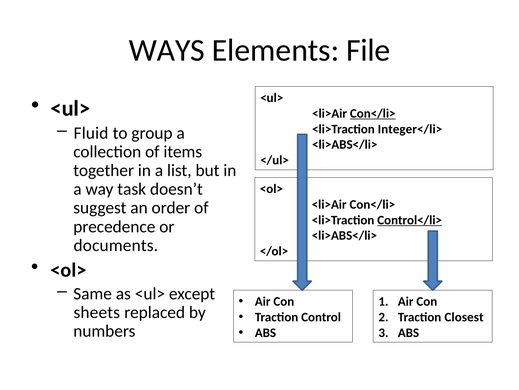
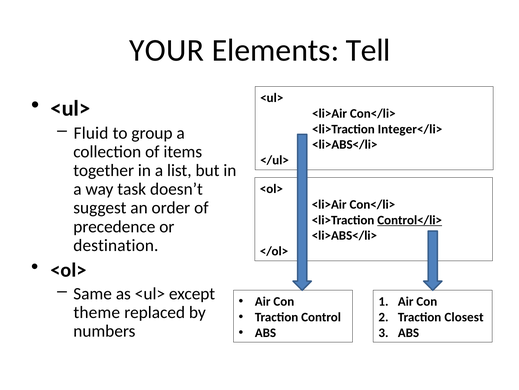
WAYS: WAYS -> YOUR (167, 50)
File: File -> Tell (368, 50)
Con</li> underline: present -> none (373, 113)
documents: documents -> destination (116, 245)
sheets: sheets -> theme (97, 312)
